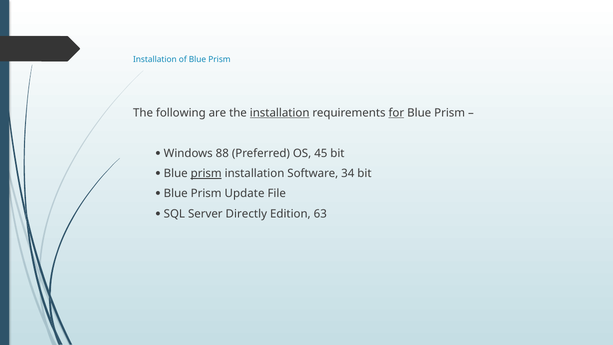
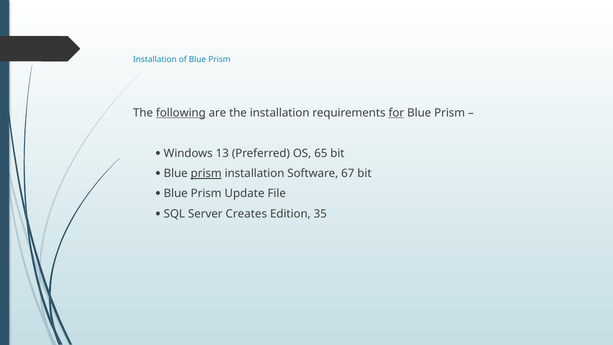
following underline: none -> present (181, 113)
installation underline: present -> none (280, 113)
88: 88 -> 13 (222, 153)
45: 45 -> 65 (321, 153)
34: 34 -> 67 (348, 173)
Directly: Directly -> Creates (246, 214)
63: 63 -> 35 (320, 214)
